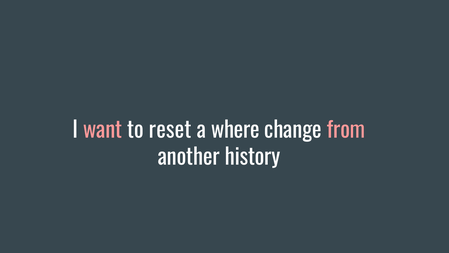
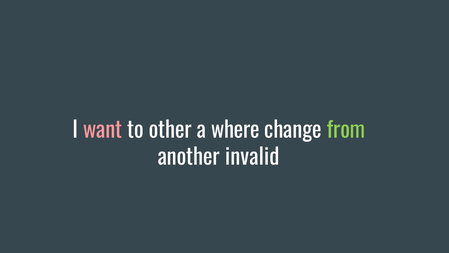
reset: reset -> other (170, 130)
from colour: pink -> light green (346, 130)
history: history -> invalid (252, 157)
